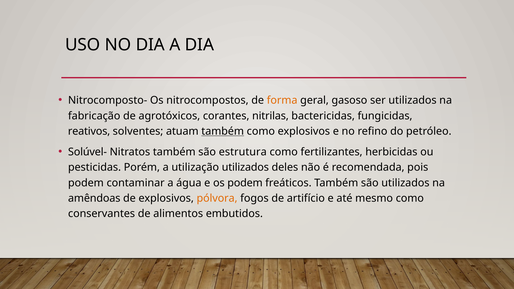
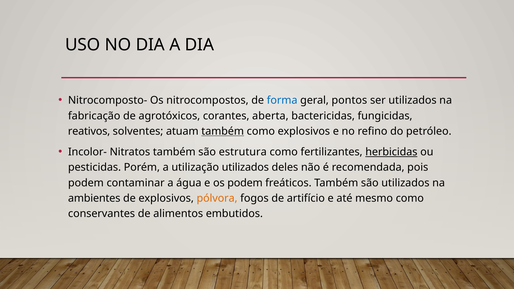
forma colour: orange -> blue (282, 100)
gasoso: gasoso -> pontos (349, 100)
nitrilas: nitrilas -> aberta (270, 116)
Solúvel-: Solúvel- -> Incolor- (87, 152)
herbicidas underline: none -> present (391, 152)
amêndoas: amêndoas -> ambientes (94, 198)
